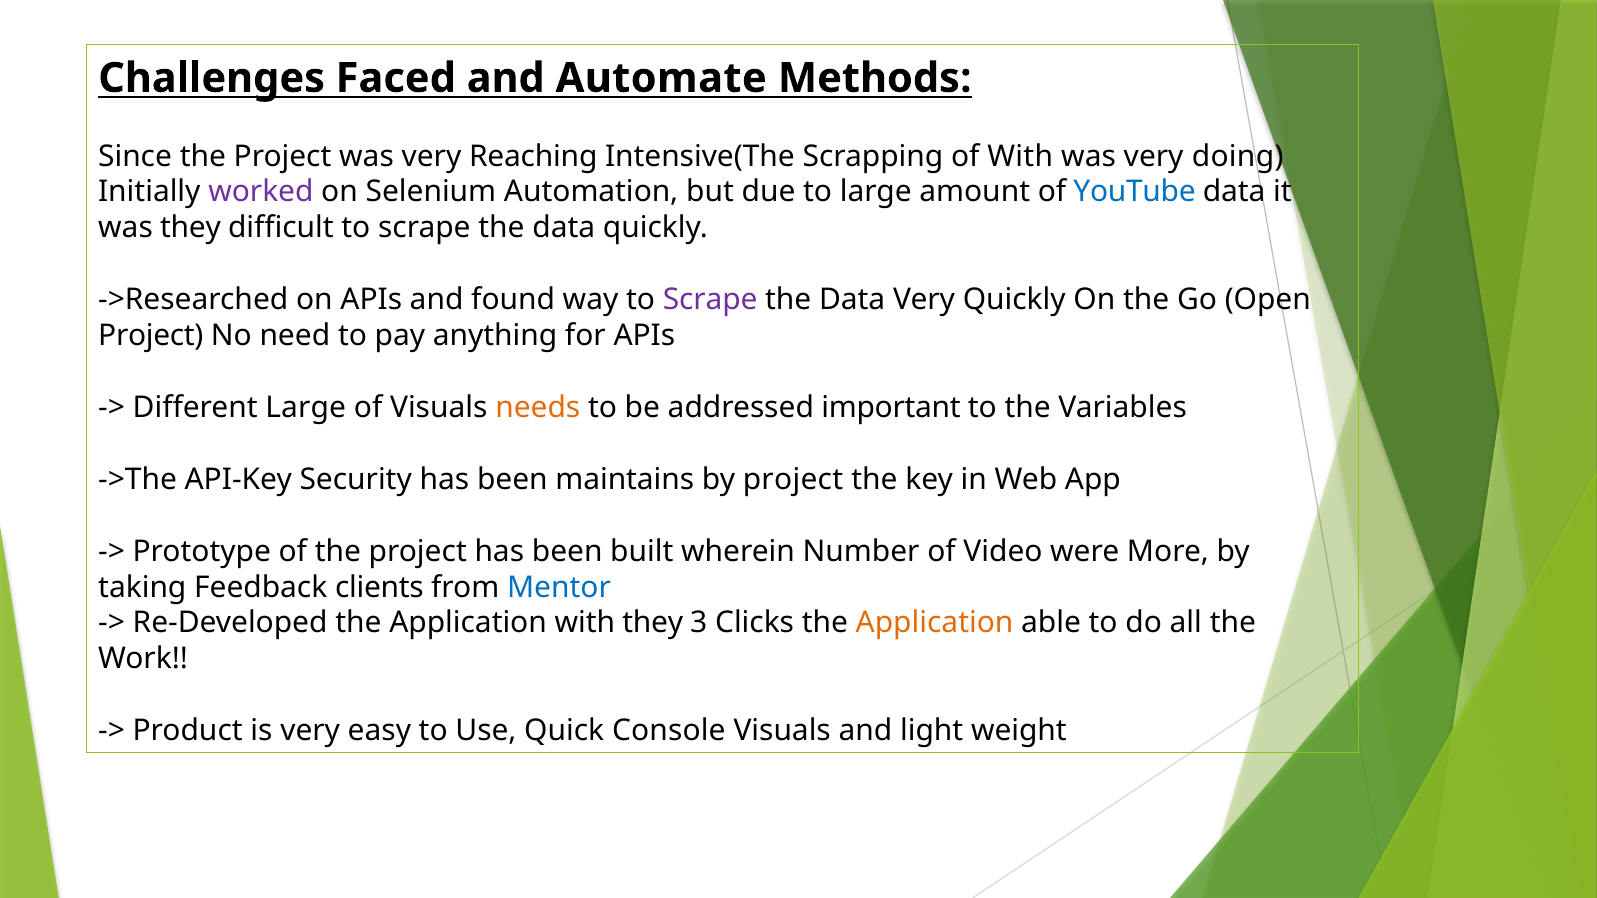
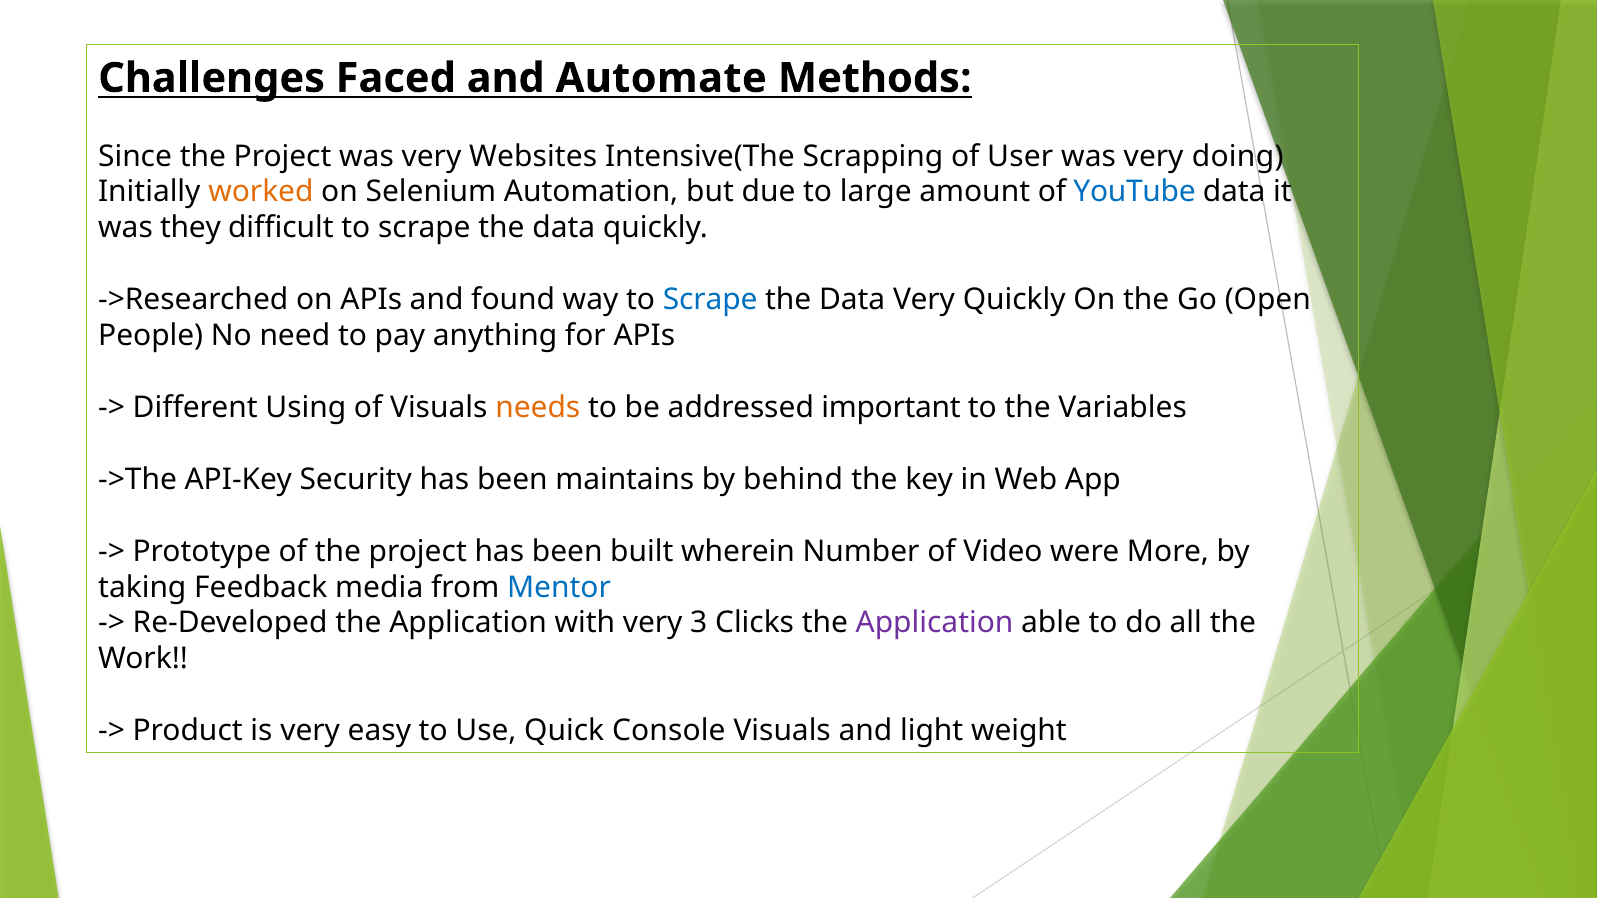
Reaching: Reaching -> Websites (533, 156)
of With: With -> User (1020, 156)
worked colour: purple -> orange (261, 192)
Scrape colour: purple -> blue (710, 300)
Project: Project -> People (151, 336)
Different Large: Large -> Using (306, 408)
by project: project -> behind (793, 480)
clients: clients -> media (379, 587)
with they: they -> very (653, 623)
Application colour: orange -> purple (935, 623)
